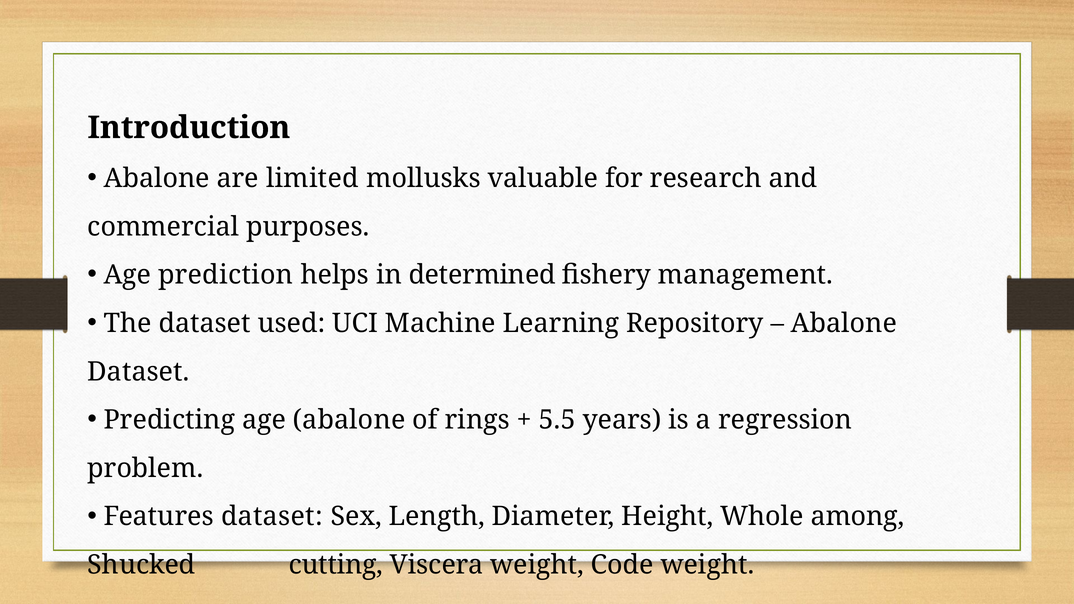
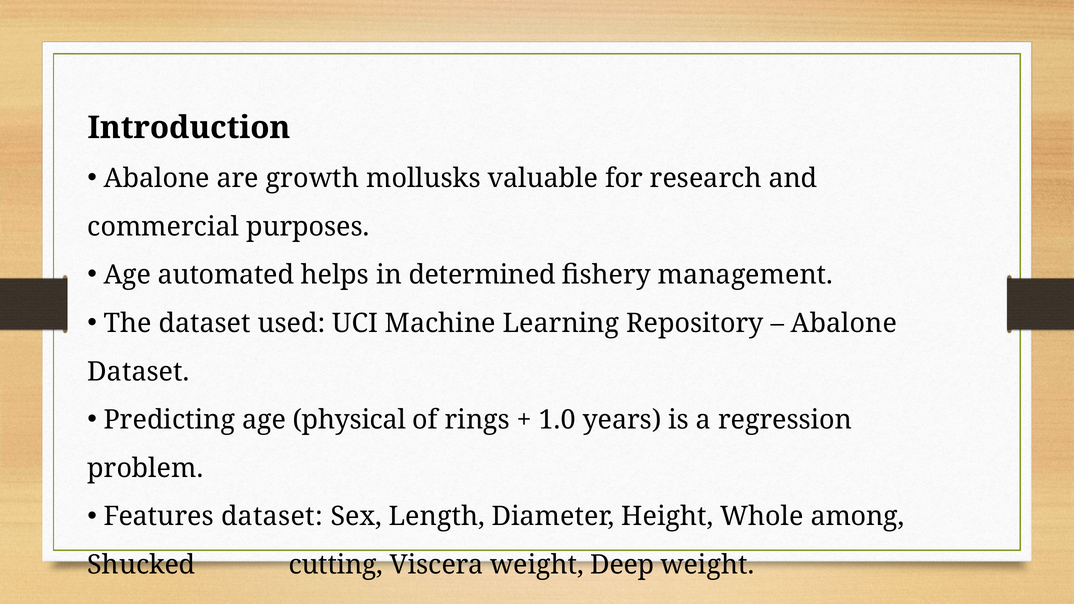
limited: limited -> growth (312, 178)
prediction: prediction -> automated (226, 275)
age abalone: abalone -> physical (349, 420)
5.5: 5.5 -> 1.0 (557, 420)
Code: Code -> Deep (622, 565)
